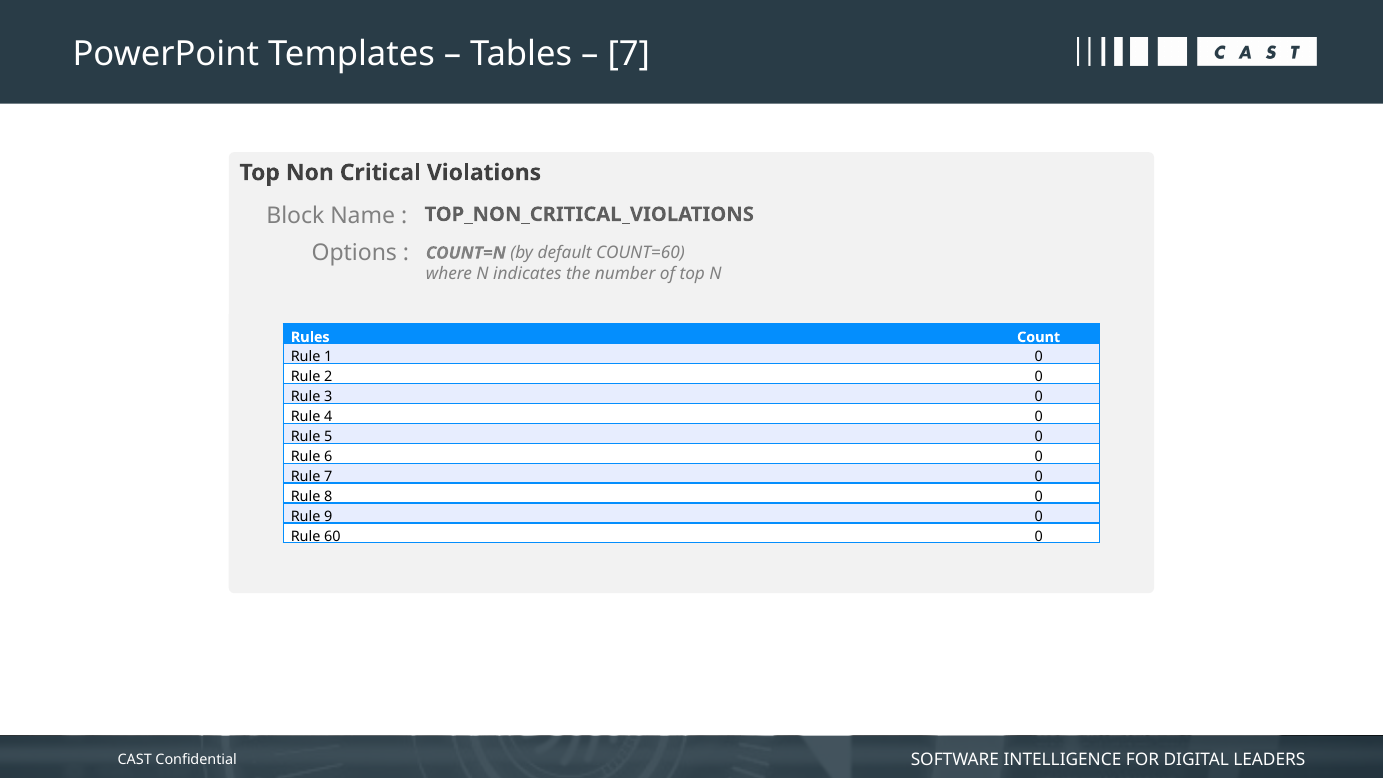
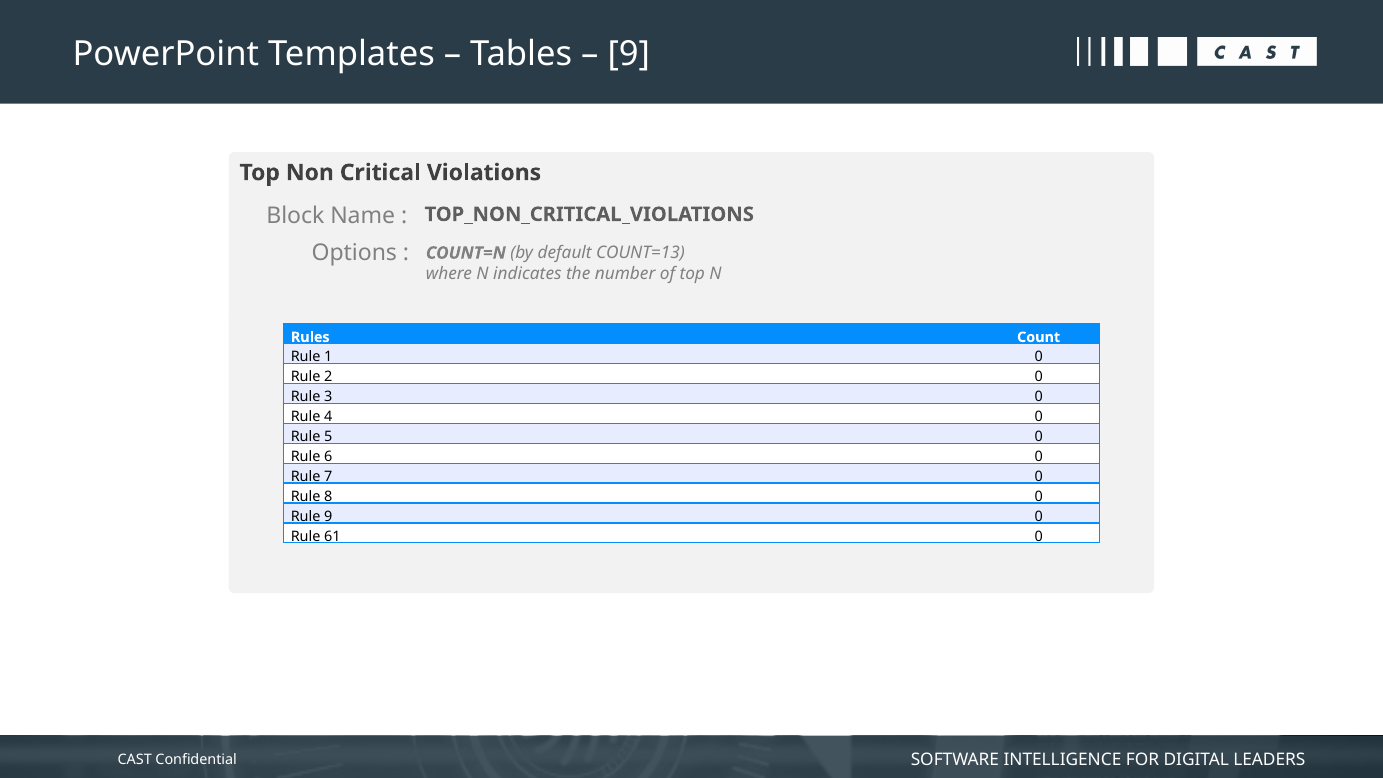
7: 7 -> 9 (629, 54)
COUNT=60: COUNT=60 -> COUNT=13 (640, 253)
60: 60 -> 61 (332, 536)
